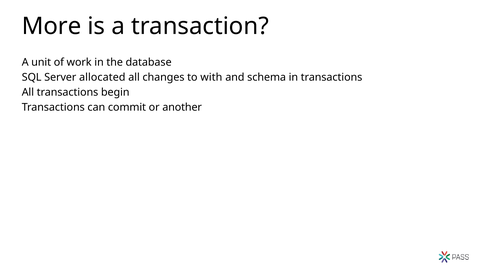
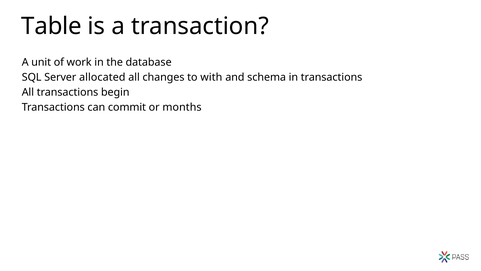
More: More -> Table (52, 26)
another: another -> months (182, 107)
